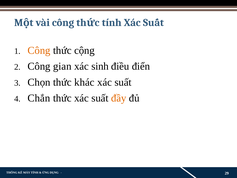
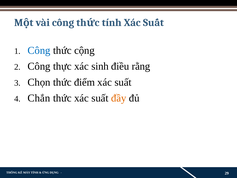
Công colour: orange -> blue (39, 50)
gian: gian -> thực (62, 66)
điển: điển -> rằng (141, 66)
khác: khác -> điểm (84, 82)
